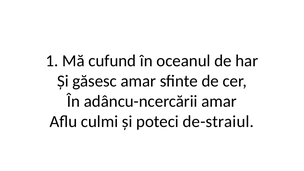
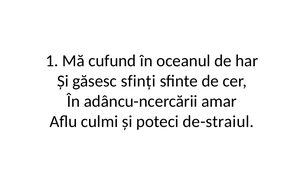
găsesc amar: amar -> sfinți (138, 81)
